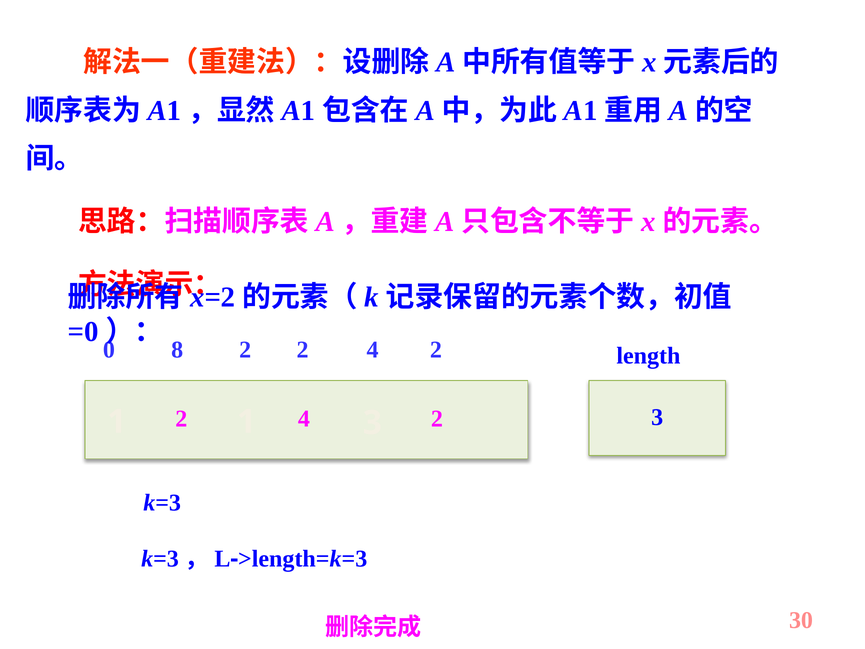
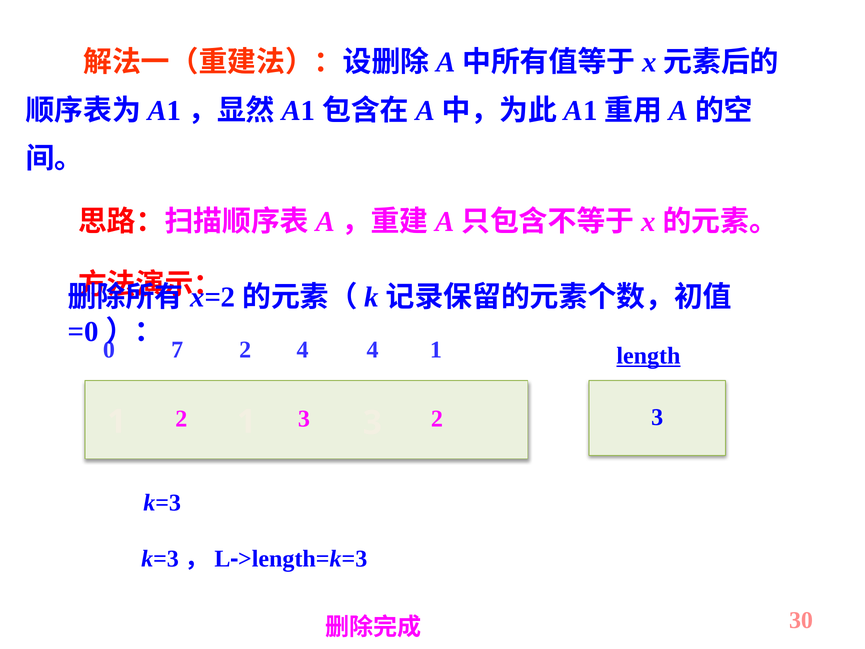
8: 8 -> 7 (177, 350)
2: 2 -> 4 (303, 350)
2: 2 -> 1 (436, 350)
length underline: none -> present (648, 356)
1 2 4: 4 -> 3 (304, 419)
